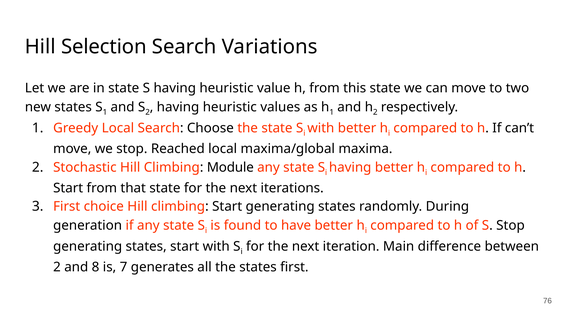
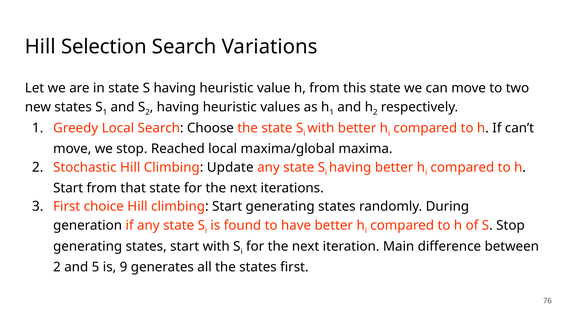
Module: Module -> Update (230, 167)
8: 8 -> 5 (95, 267)
7: 7 -> 9 (124, 267)
